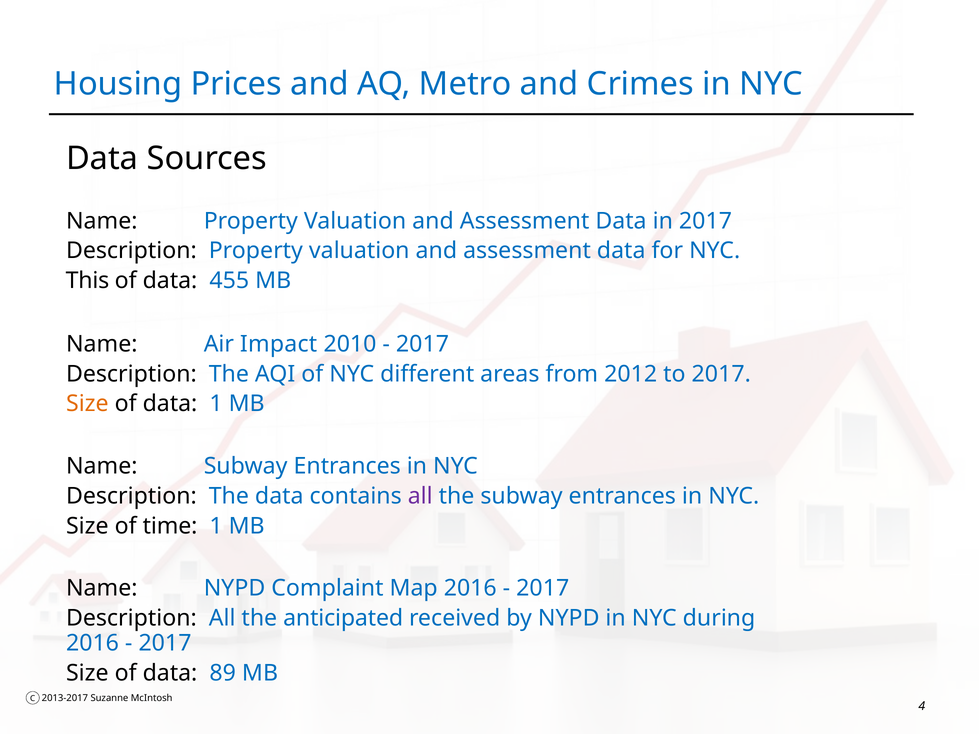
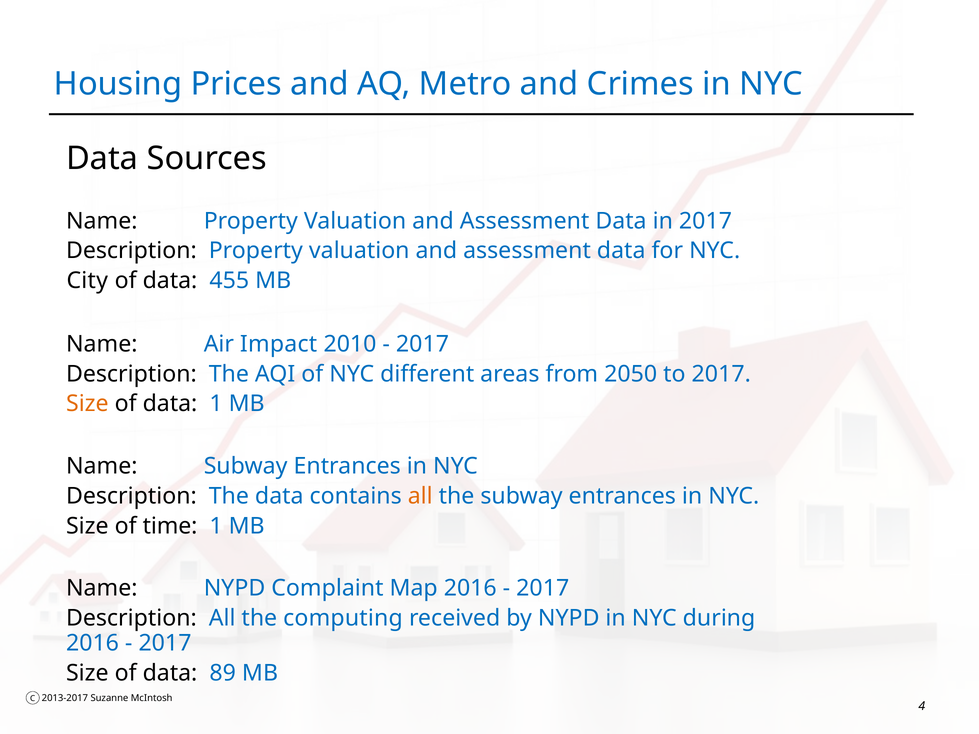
This: This -> City (87, 281)
2012: 2012 -> 2050 (631, 374)
all colour: purple -> orange (420, 496)
anticipated: anticipated -> computing (343, 618)
